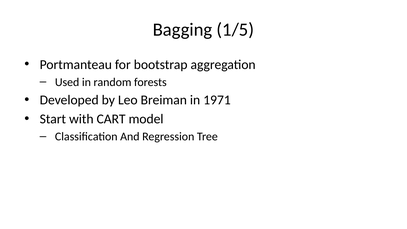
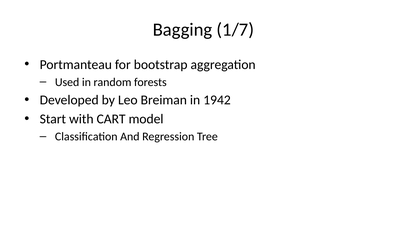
1/5: 1/5 -> 1/7 (235, 30)
1971: 1971 -> 1942 (217, 100)
